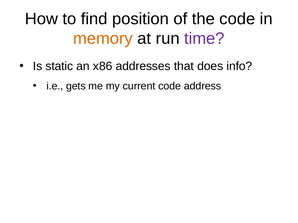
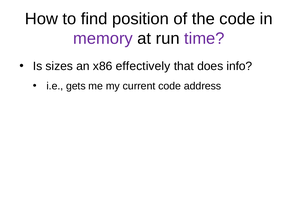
memory colour: orange -> purple (103, 39)
static: static -> sizes (59, 66)
addresses: addresses -> effectively (143, 66)
